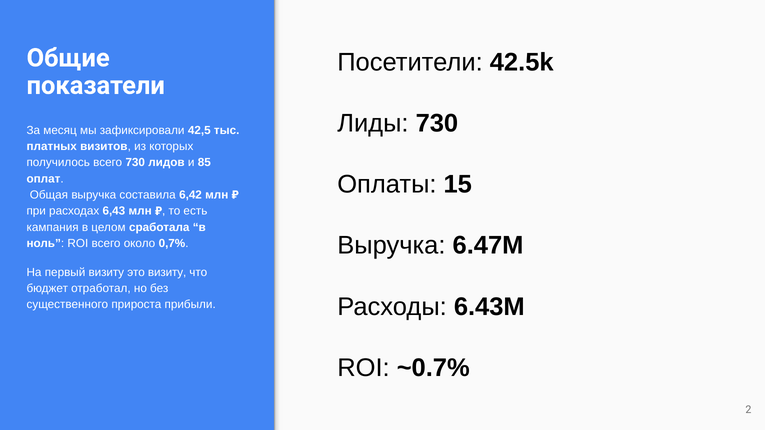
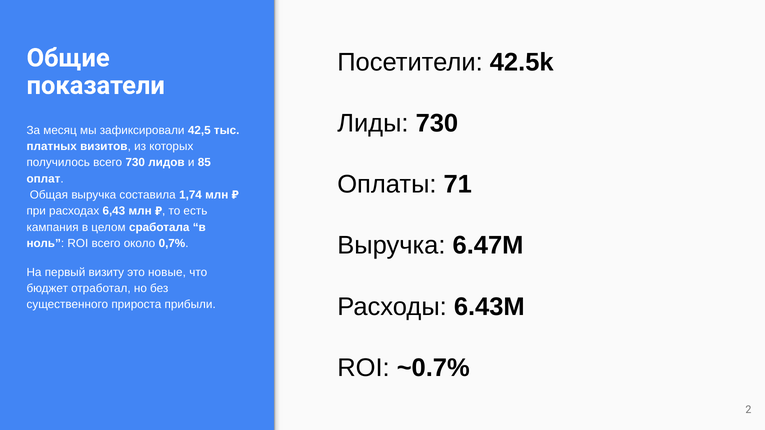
15: 15 -> 71 (458, 185)
6,42: 6,42 -> 1,74 (191, 195)
это визиту: визиту -> новые (167, 272)
